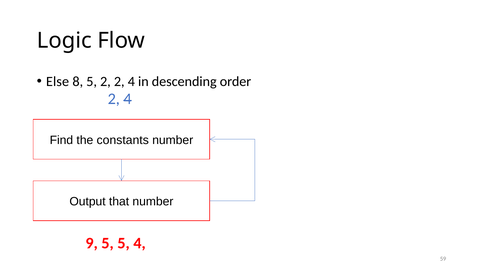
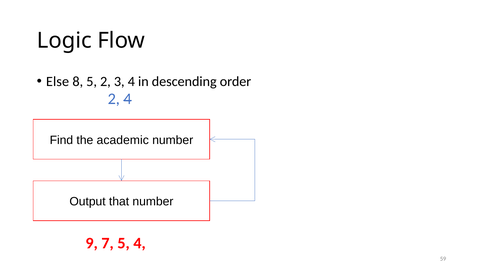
2 2: 2 -> 3 (119, 82)
constants: constants -> academic (123, 140)
9 5: 5 -> 7 (108, 244)
